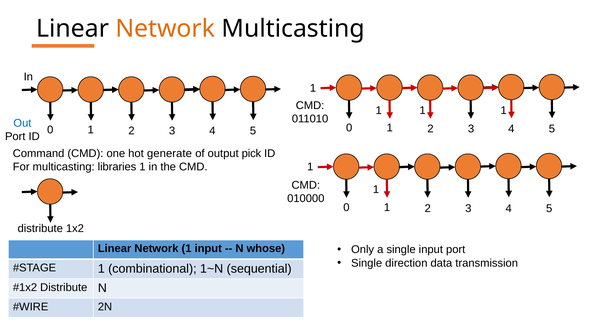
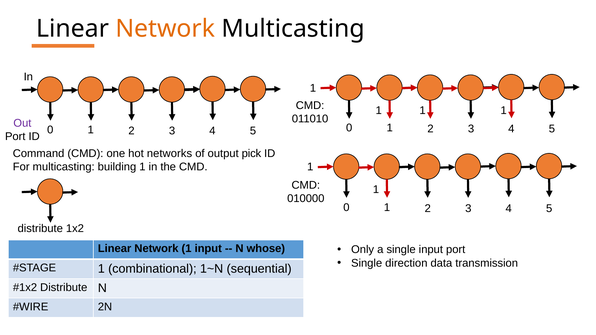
Out colour: blue -> purple (22, 123)
generate: generate -> networks (169, 154)
libraries: libraries -> building (117, 167)
